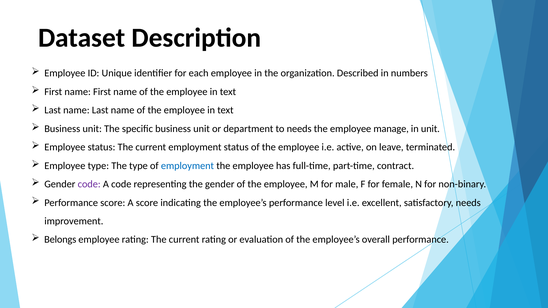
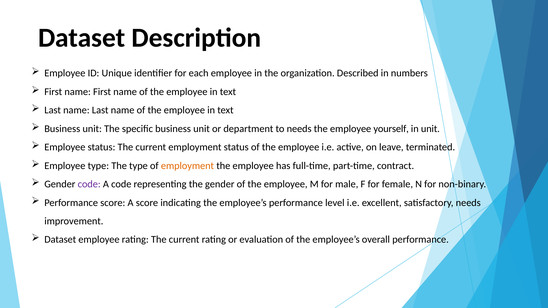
manage: manage -> yourself (391, 129)
employment colour: blue -> orange (187, 166)
Belongs: Belongs -> Dataset (60, 240)
